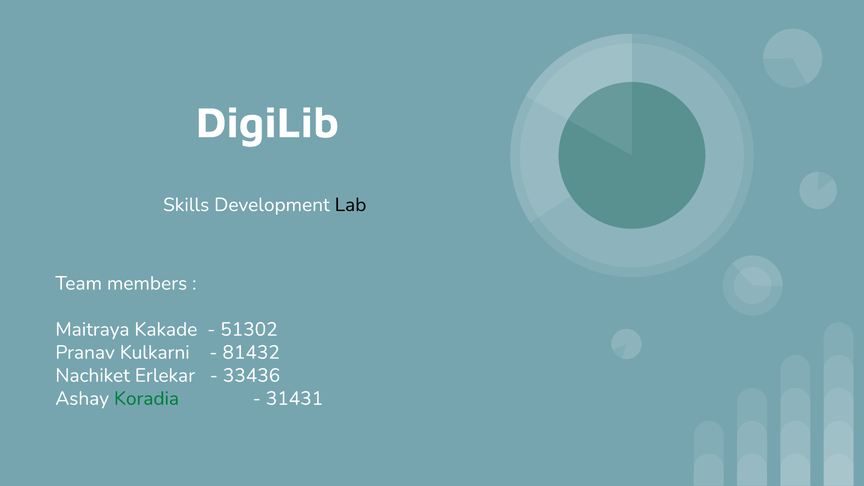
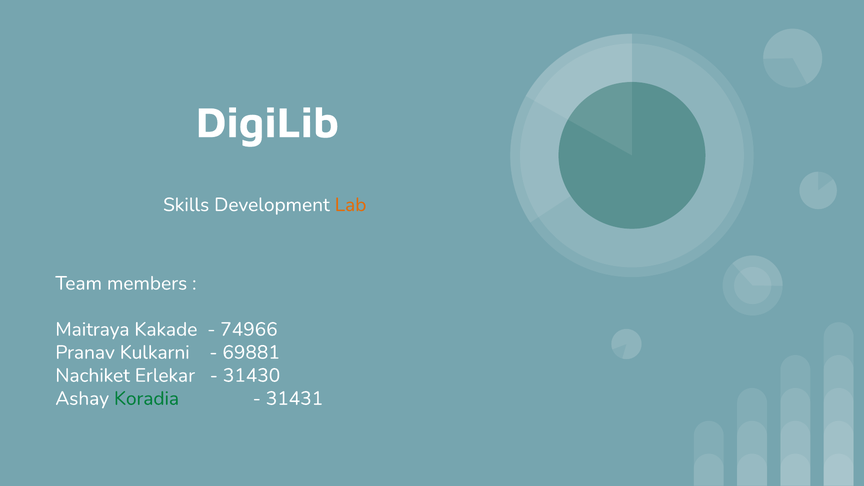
Lab colour: black -> orange (351, 205)
51302: 51302 -> 74966 (249, 329)
81432: 81432 -> 69881 (251, 352)
33436: 33436 -> 31430 (252, 375)
